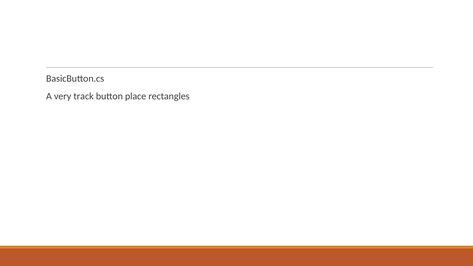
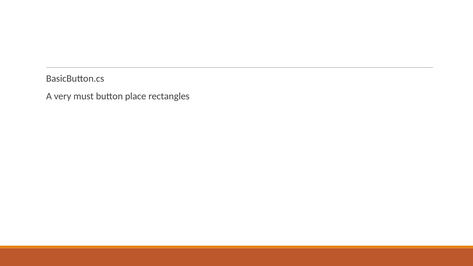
track: track -> must (84, 96)
